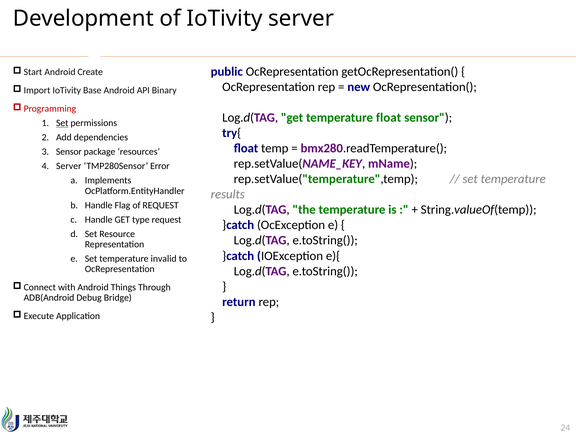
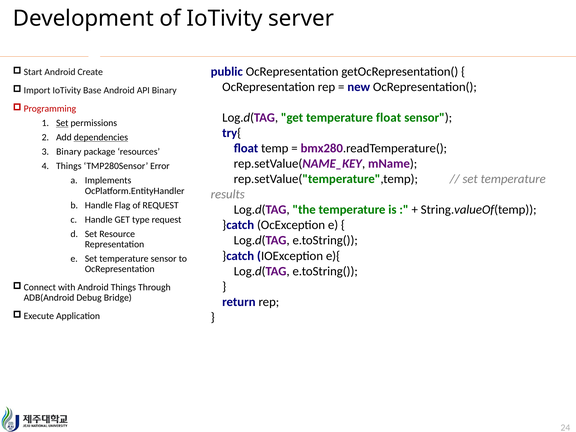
dependencies underline: none -> present (101, 137)
Sensor: Sensor -> Binary (69, 152)
Server: Server -> Things (69, 166)
temperature invalid: invalid -> sensor (164, 259)
